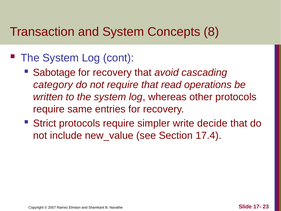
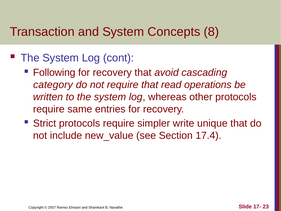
Sabotage: Sabotage -> Following (54, 73)
decide: decide -> unique (212, 123)
